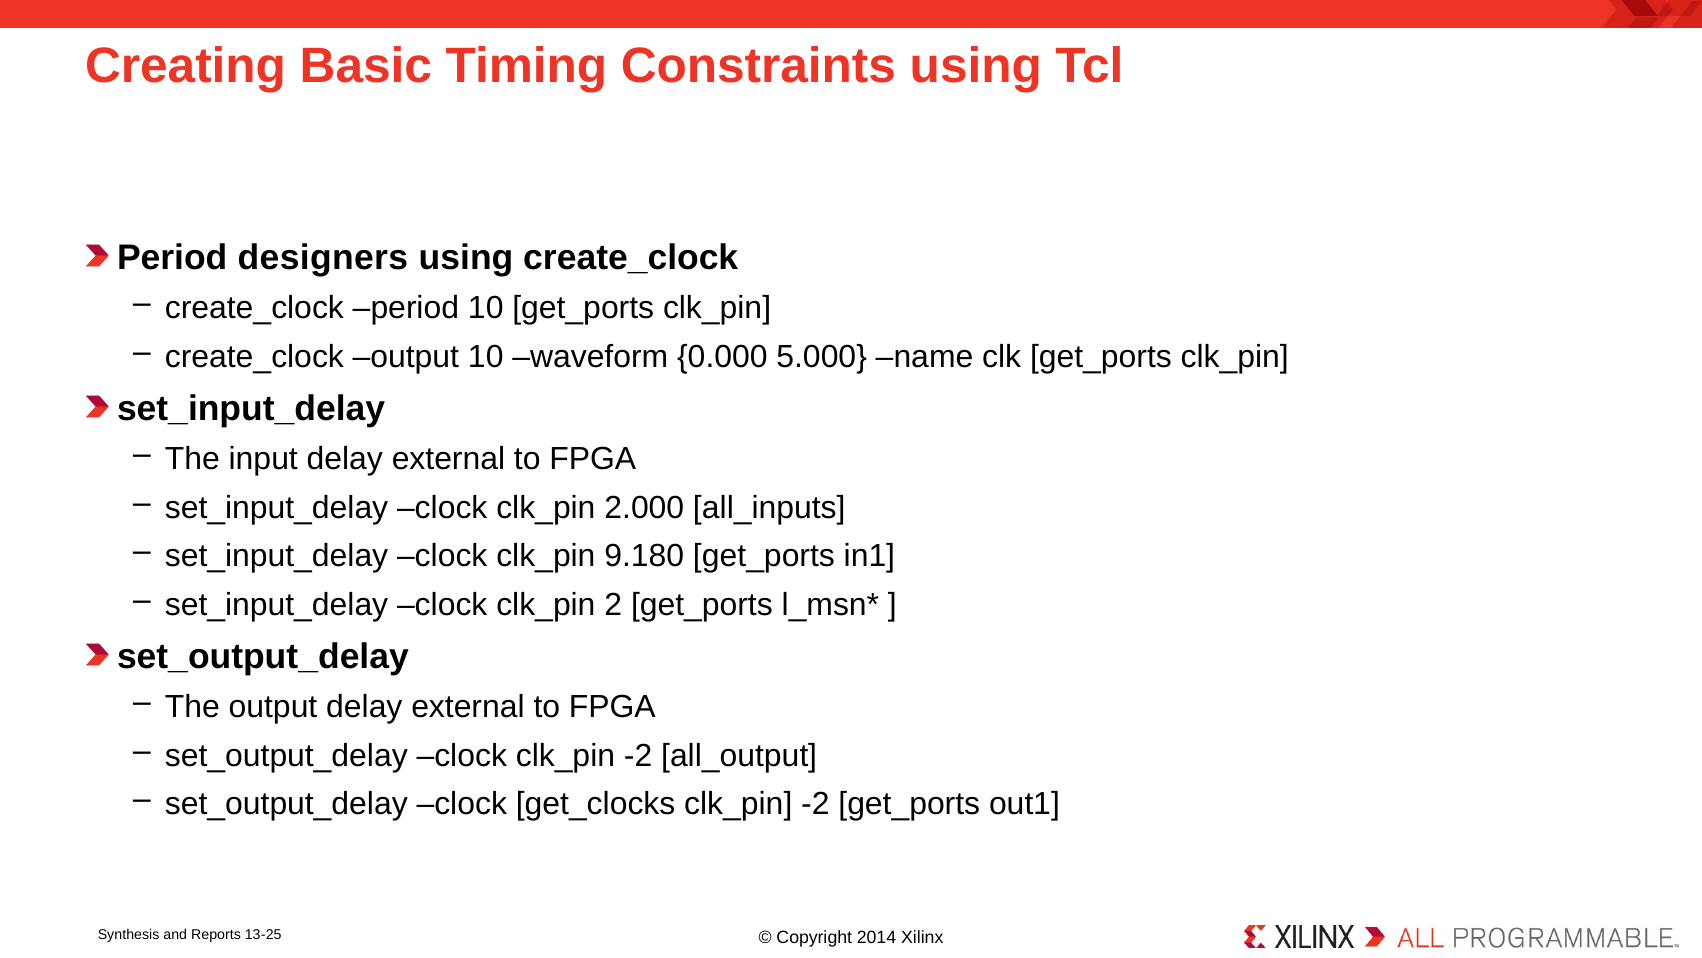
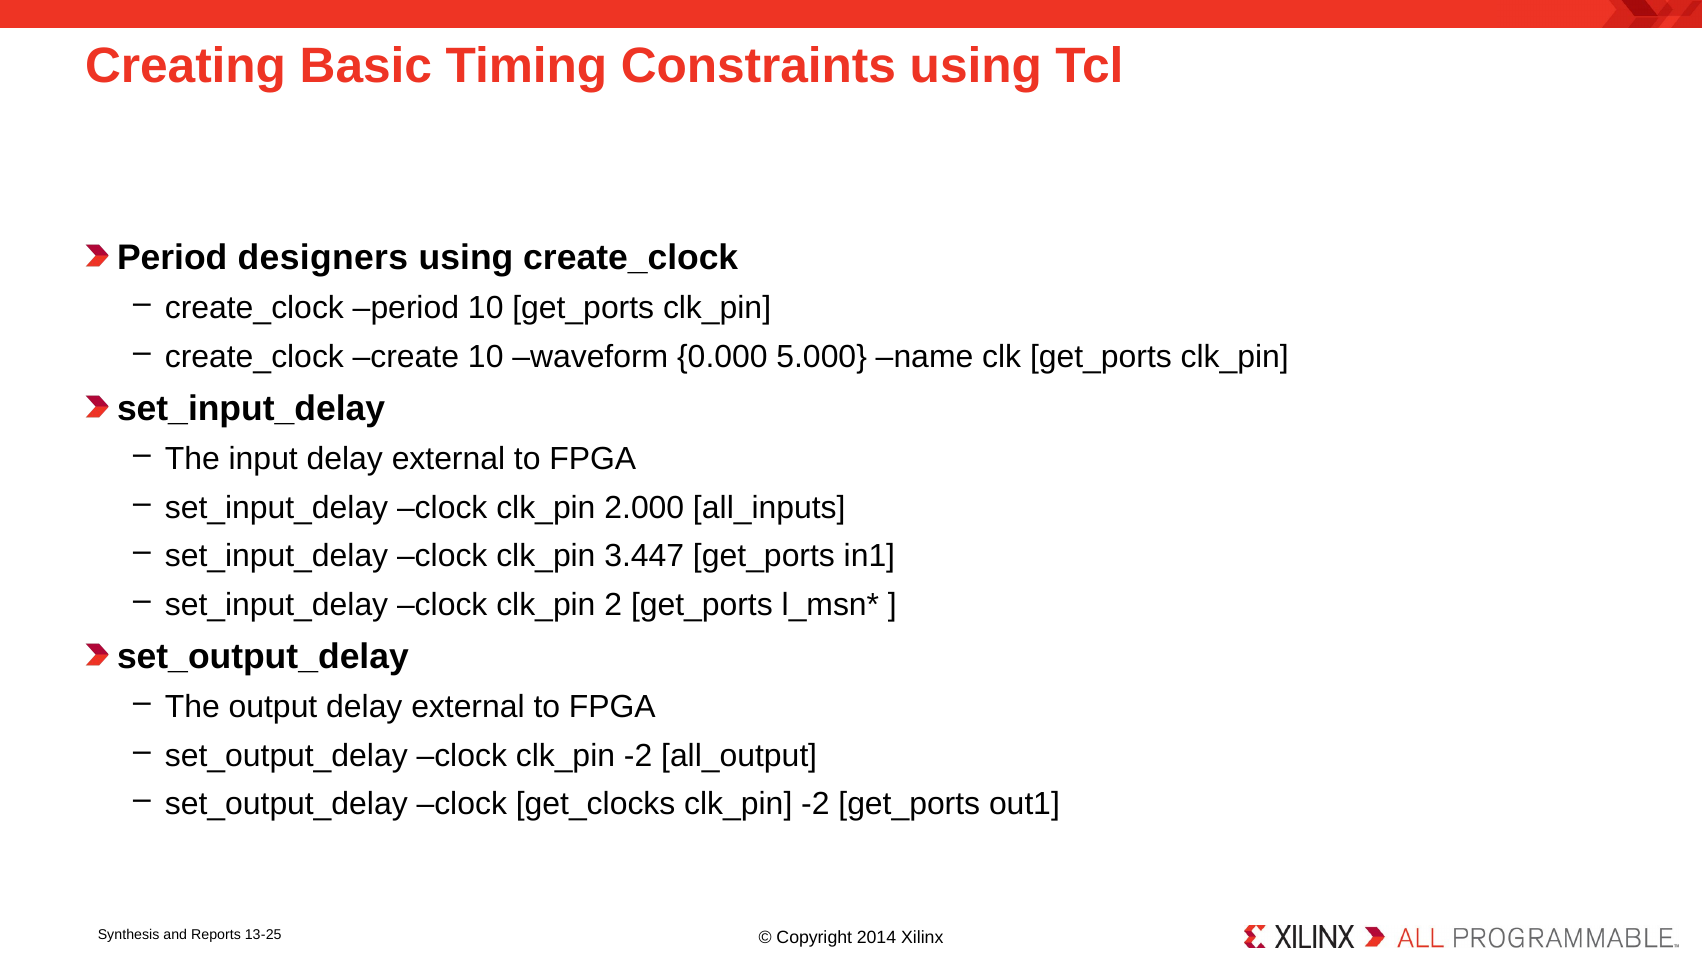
create_clock output: output -> create (406, 357)
9.180: 9.180 -> 3.447 (644, 556)
